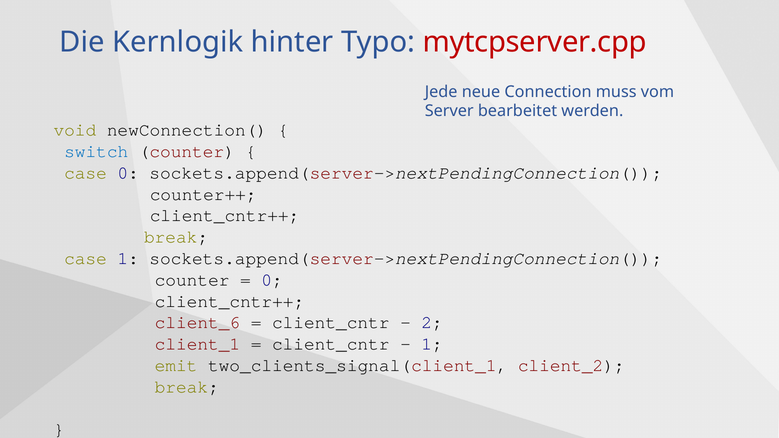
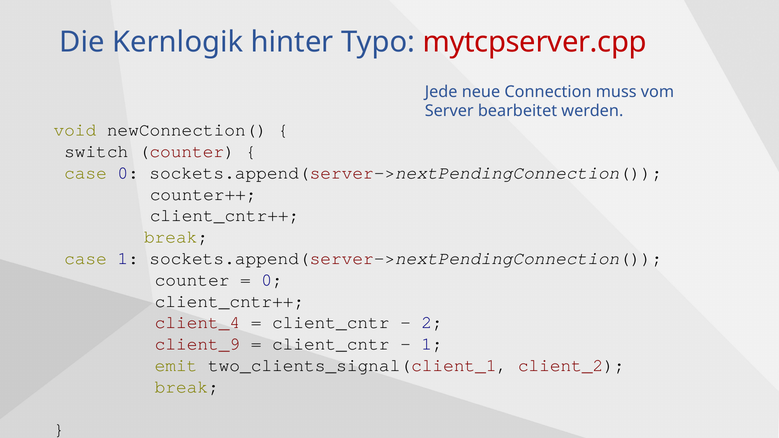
switch colour: blue -> black (96, 151)
client_6: client_6 -> client_4 (197, 323)
client_1: client_1 -> client_9 (197, 344)
